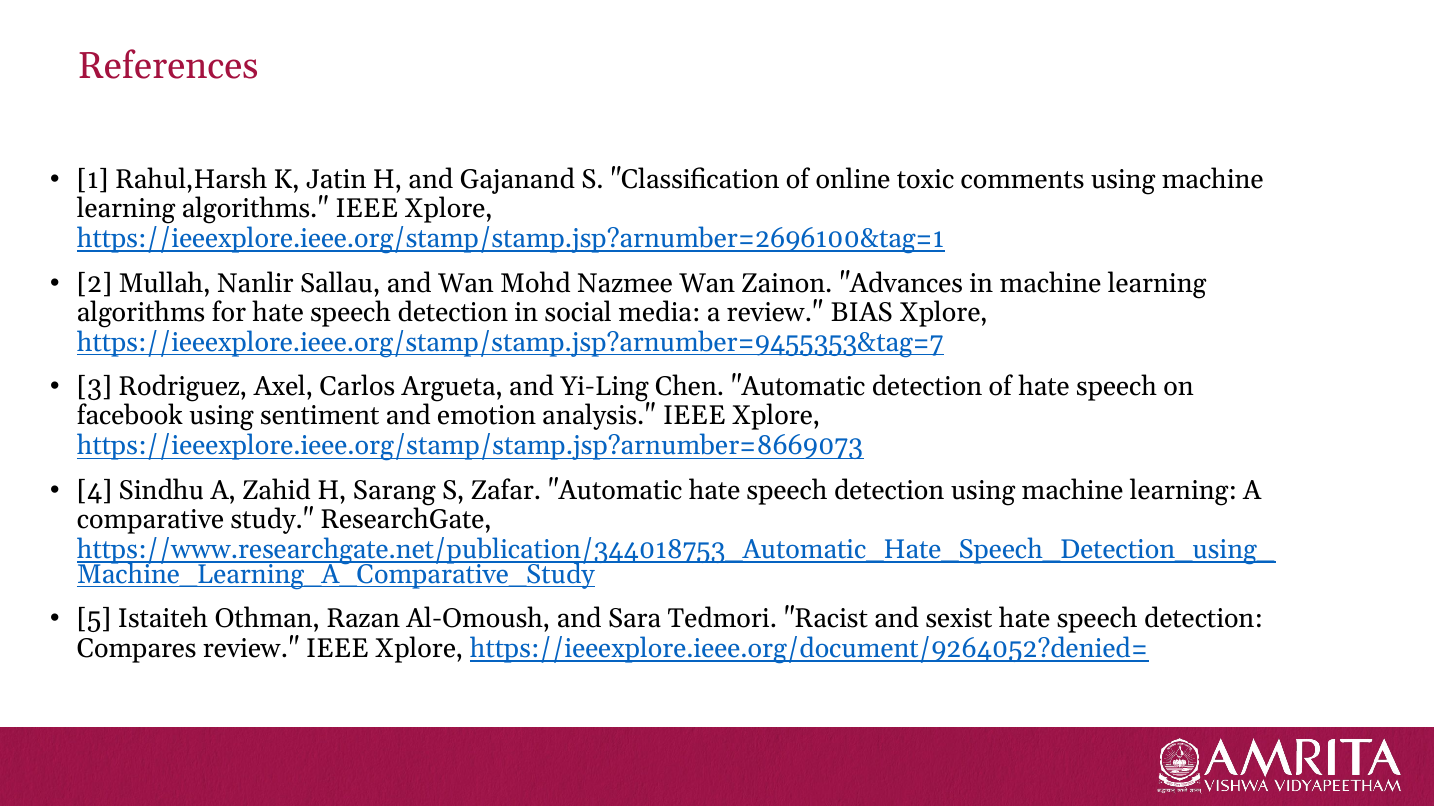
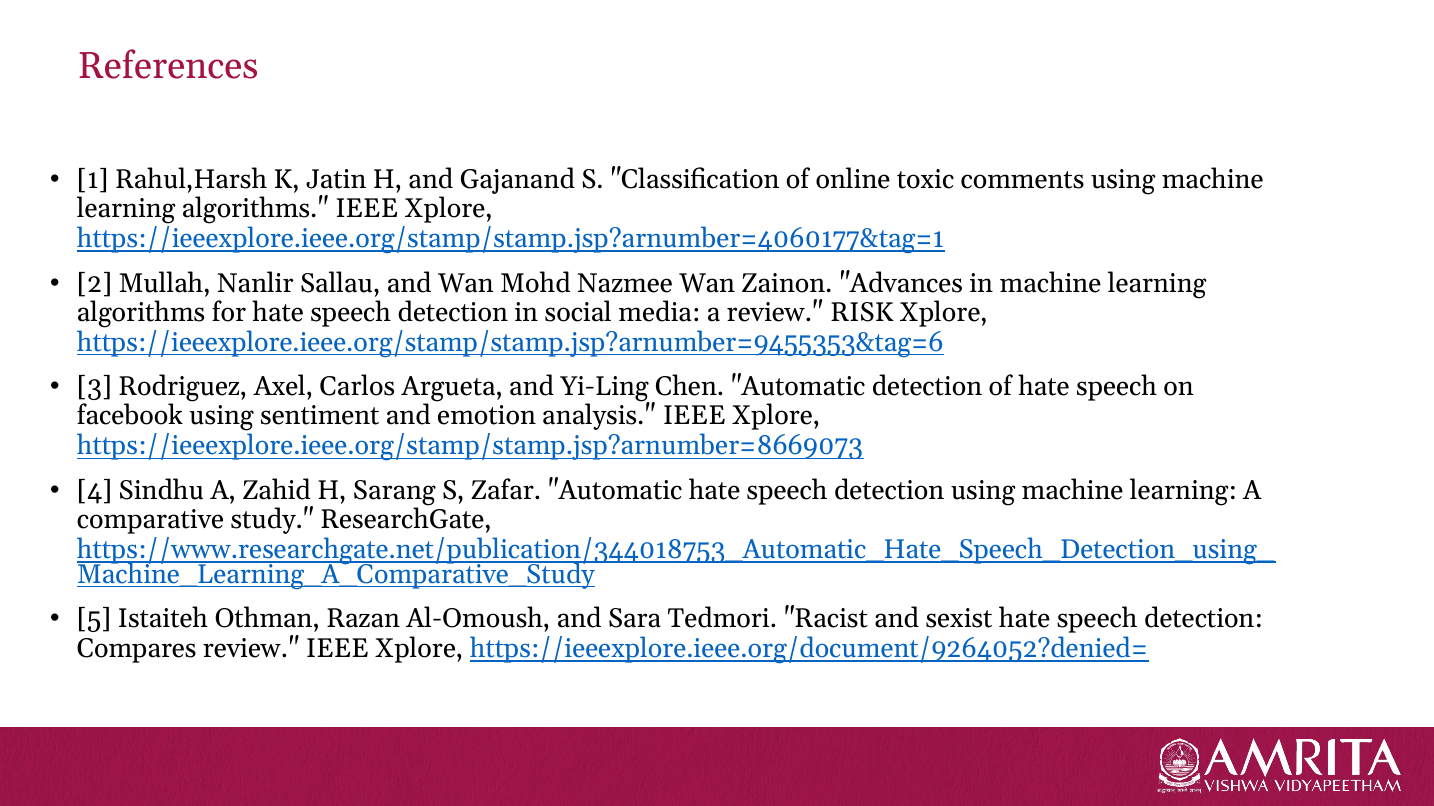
https://ieeexplore.ieee.org/stamp/stamp.jsp?arnumber=2696100&tag=1: https://ieeexplore.ieee.org/stamp/stamp.jsp?arnumber=2696100&tag=1 -> https://ieeexplore.ieee.org/stamp/stamp.jsp?arnumber=4060177&tag=1 (511, 239)
BIAS: BIAS -> RISK (862, 312)
https://ieeexplore.ieee.org/stamp/stamp.jsp?arnumber=9455353&tag=7: https://ieeexplore.ieee.org/stamp/stamp.jsp?arnumber=9455353&tag=7 -> https://ieeexplore.ieee.org/stamp/stamp.jsp?arnumber=9455353&tag=6 (510, 343)
